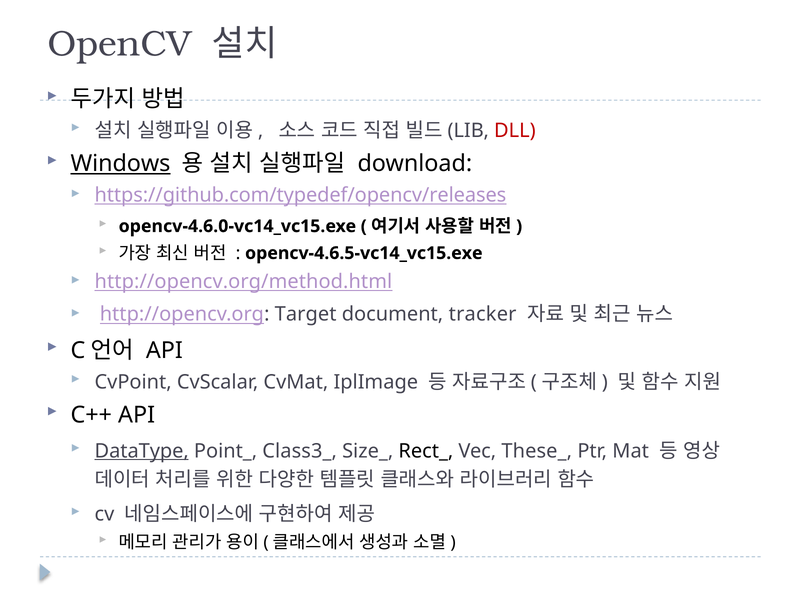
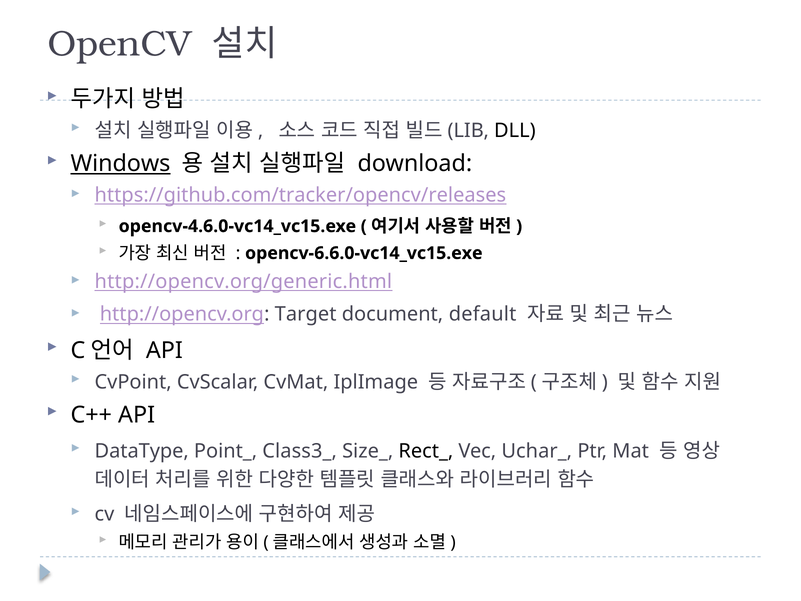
DLL colour: red -> black (515, 131)
https://github.com/typedef/opencv/releases: https://github.com/typedef/opencv/releases -> https://github.com/tracker/opencv/releases (300, 195)
opencv-4.6.5-vc14_vc15.exe: opencv-4.6.5-vc14_vc15.exe -> opencv-6.6.0-vc14_vc15.exe (364, 253)
http://opencv.org/method.html: http://opencv.org/method.html -> http://opencv.org/generic.html (243, 281)
tracker: tracker -> default (483, 314)
DataType underline: present -> none (142, 451)
These_: These_ -> Uchar_ (537, 451)
